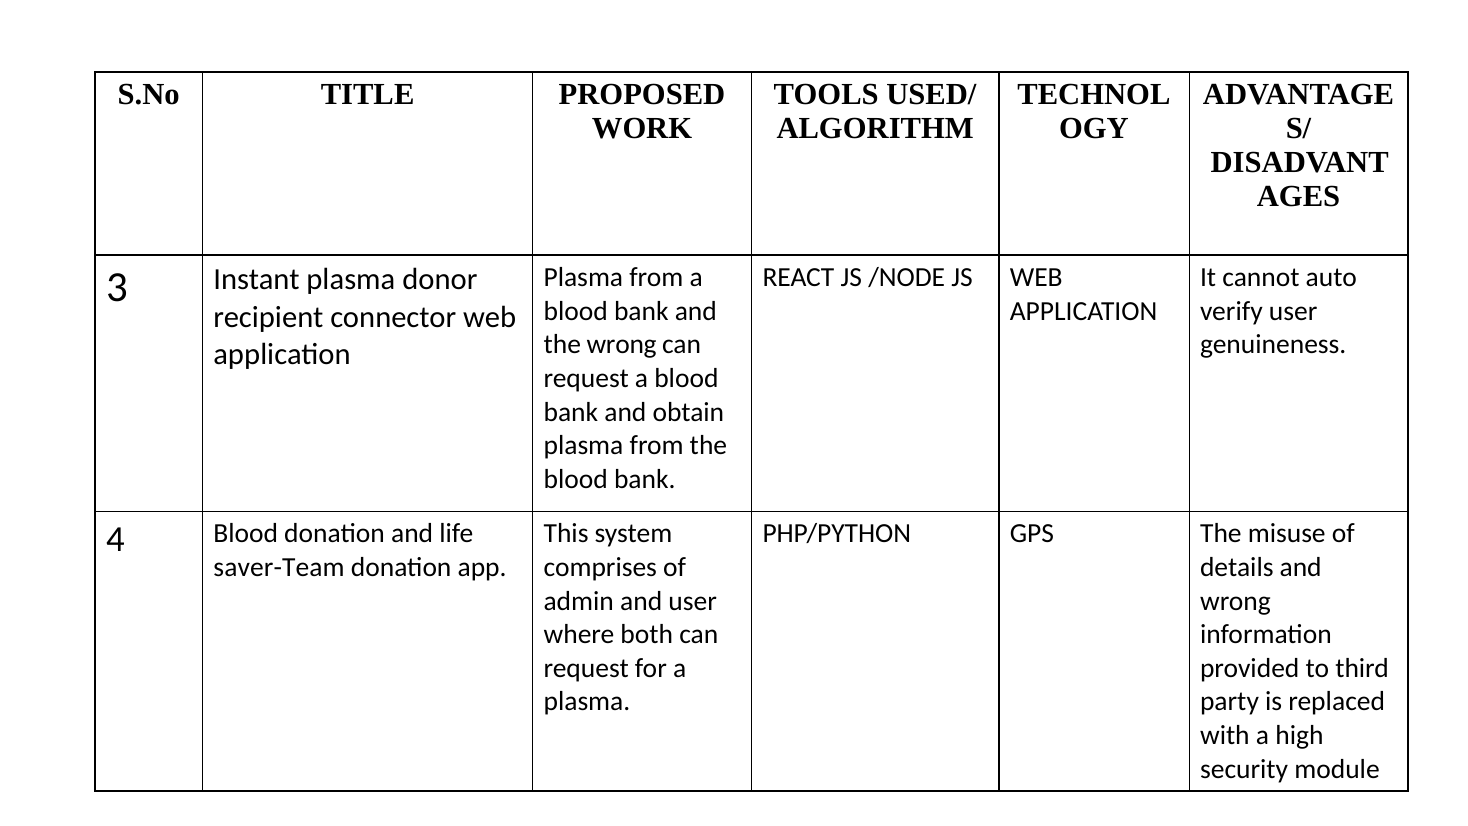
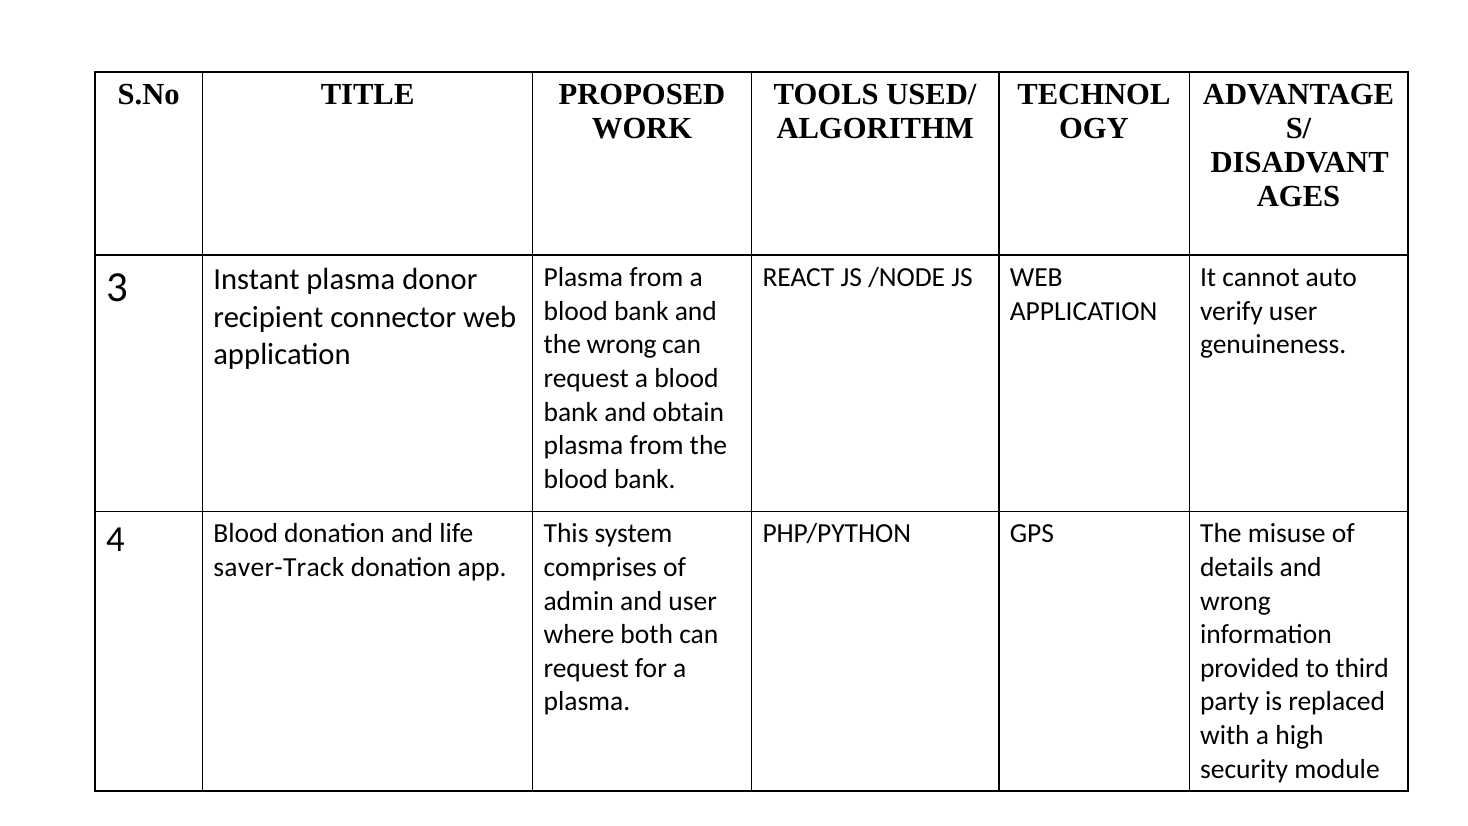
saver-Team: saver-Team -> saver-Track (279, 567)
